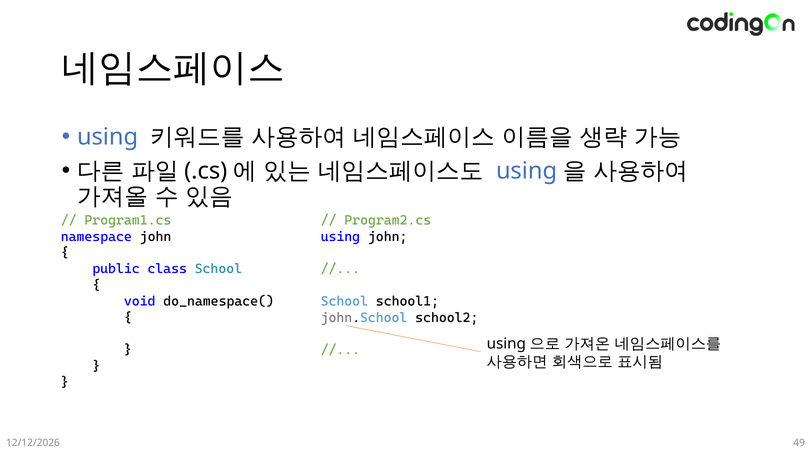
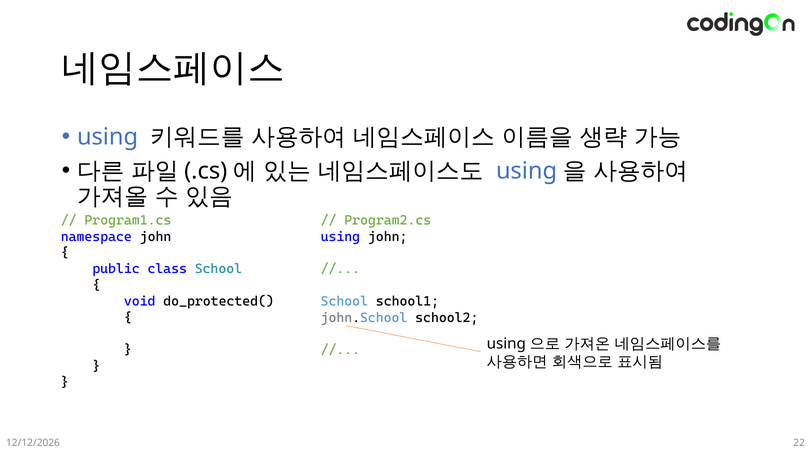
do_namespace(: do_namespace( -> do_protected( (219, 302)
49: 49 -> 22 (799, 443)
